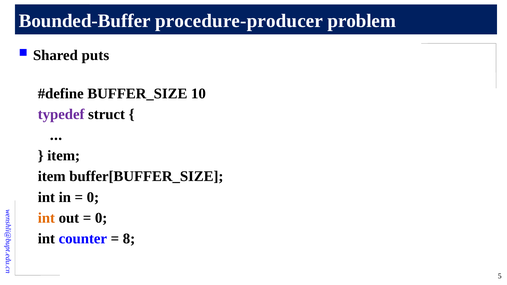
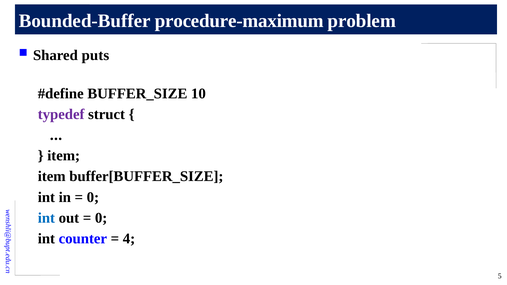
procedure-producer: procedure-producer -> procedure-maximum (239, 21)
int colour: orange -> blue (46, 218)
8: 8 -> 4 (129, 239)
